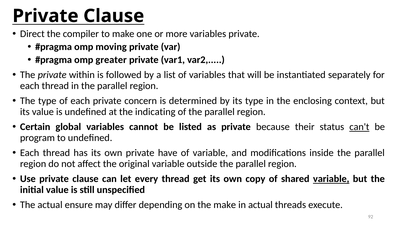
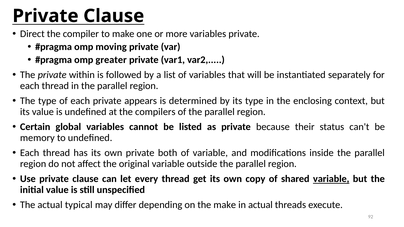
concern: concern -> appears (141, 101)
indicating: indicating -> compilers (155, 112)
can't underline: present -> none (359, 127)
program: program -> memory (37, 138)
have: have -> both (168, 153)
ensure: ensure -> typical (79, 205)
